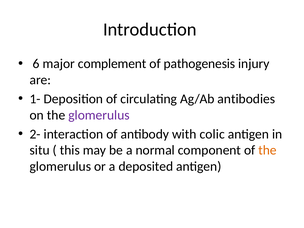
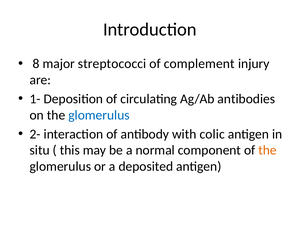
6: 6 -> 8 (36, 64)
complement: complement -> streptococci (112, 64)
pathogenesis: pathogenesis -> complement (199, 64)
glomerulus colour: purple -> blue (99, 115)
